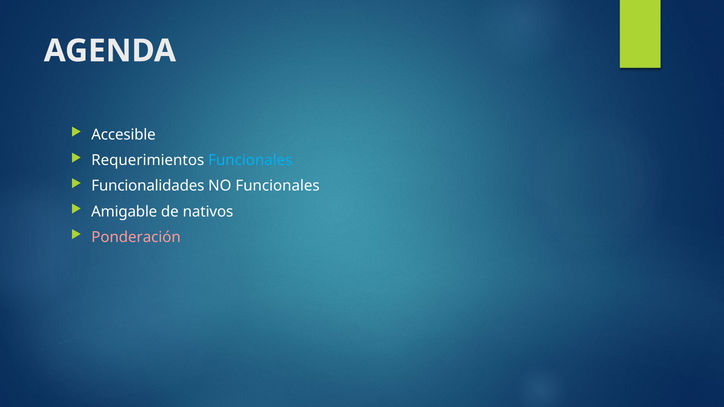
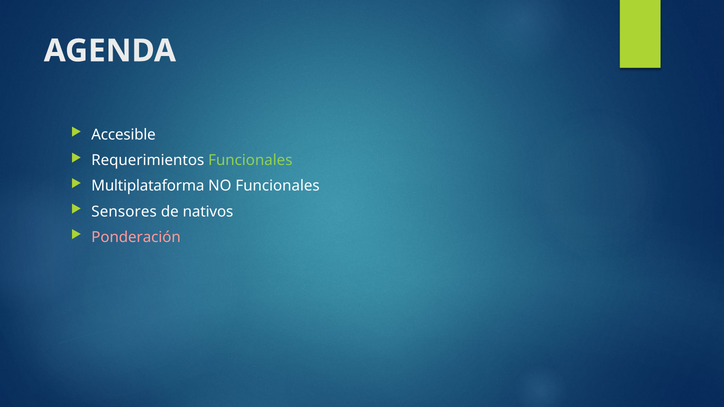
Funcionales colour: light blue -> light green (250, 160)
Funcionalidades: Funcionalidades -> Multiplataforma (148, 186)
Amigable: Amigable -> Sensores (124, 212)
